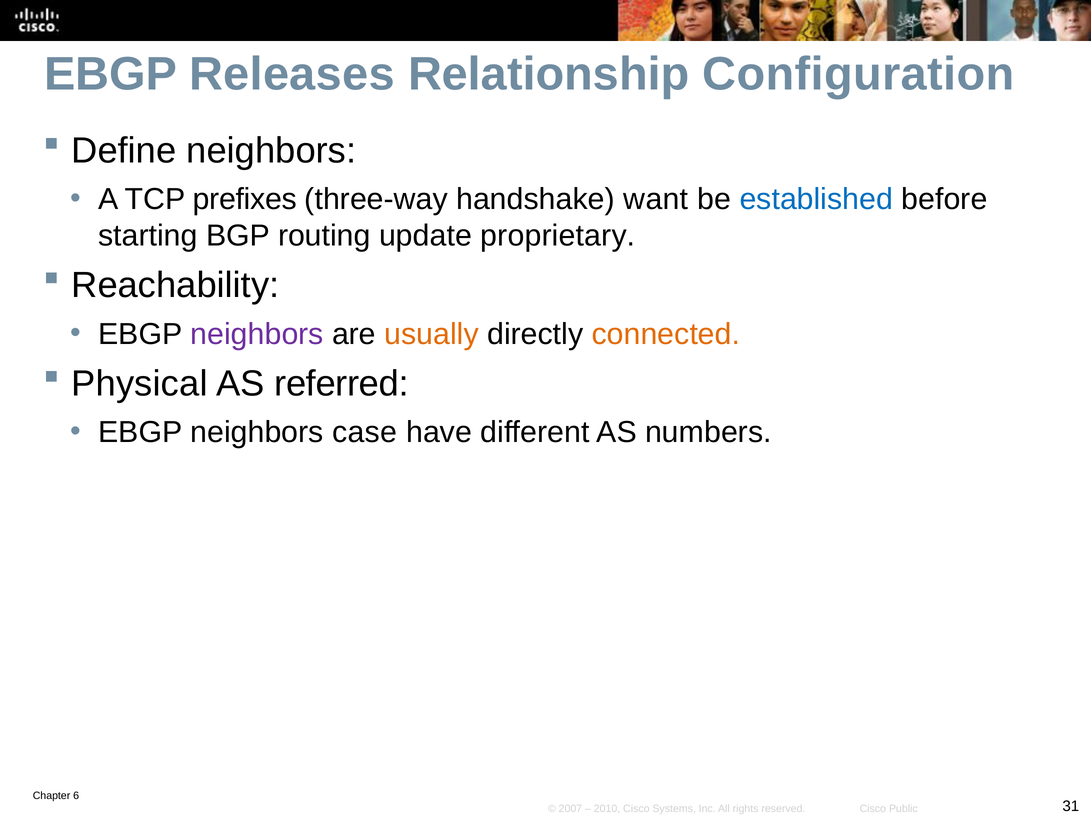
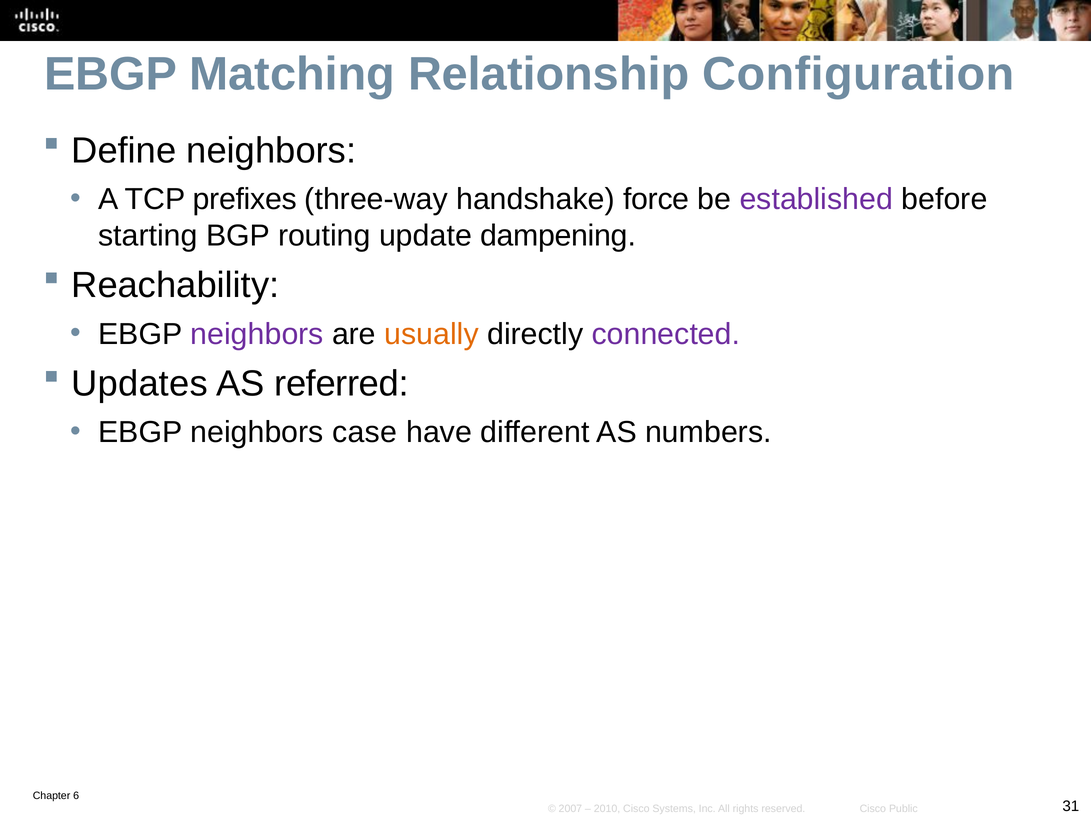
Releases: Releases -> Matching (292, 74)
want: want -> force (656, 199)
established colour: blue -> purple (816, 199)
proprietary: proprietary -> dampening (558, 236)
connected colour: orange -> purple (666, 334)
Physical: Physical -> Updates (140, 383)
